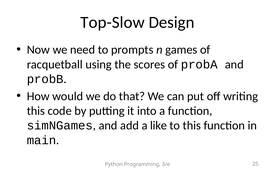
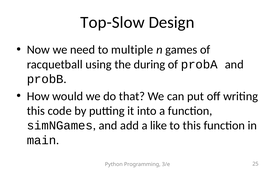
prompts: prompts -> multiple (132, 50)
scores: scores -> during (150, 64)
